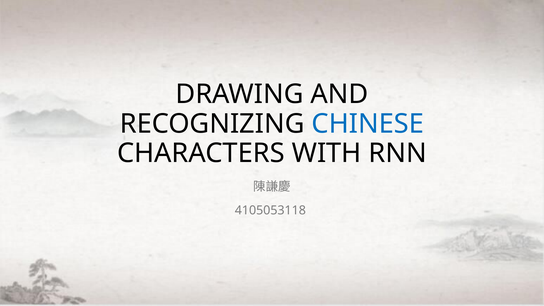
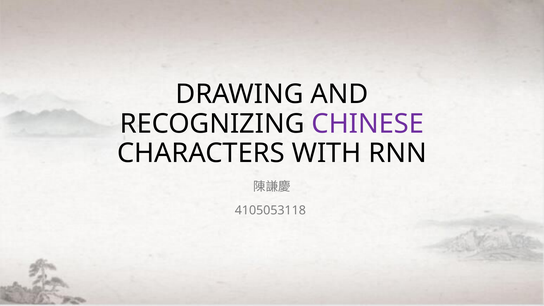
CHINESE colour: blue -> purple (368, 124)
